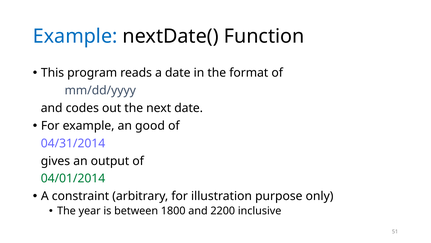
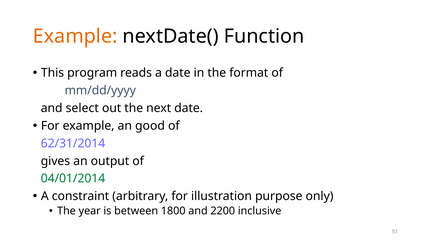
Example colour: blue -> orange (75, 36)
codes: codes -> select (82, 108)
04/31/2014: 04/31/2014 -> 62/31/2014 (73, 143)
